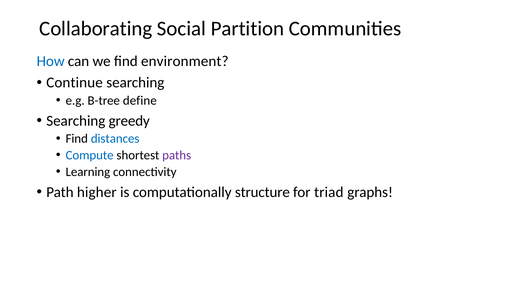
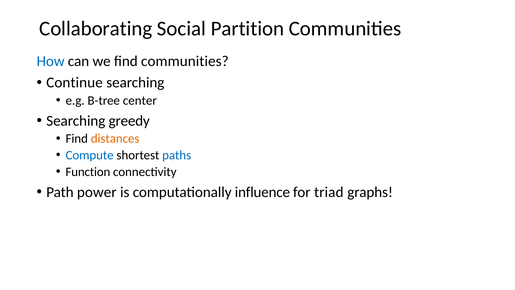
find environment: environment -> communities (185, 61)
define: define -> center (140, 100)
distances colour: blue -> orange (115, 138)
paths colour: purple -> blue (177, 155)
Learning: Learning -> Function (88, 172)
higher: higher -> power (97, 192)
structure: structure -> influence (262, 192)
